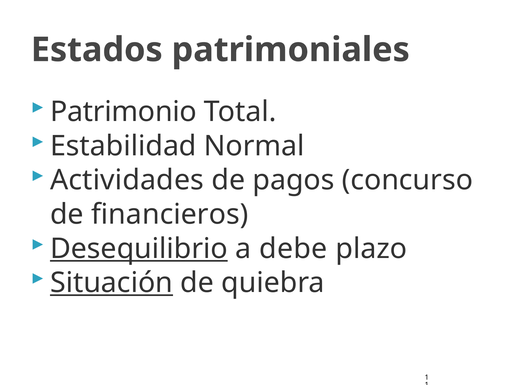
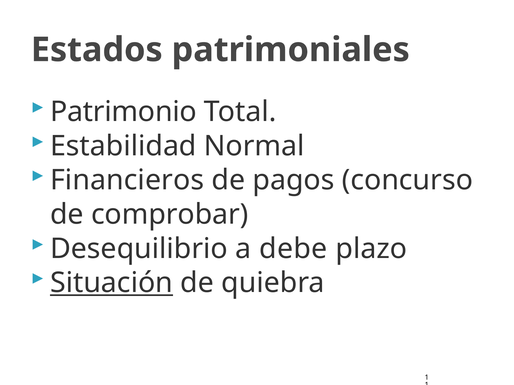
Actividades: Actividades -> Financieros (127, 180)
financieros: financieros -> comprobar (170, 215)
Desequilibrio underline: present -> none (139, 249)
